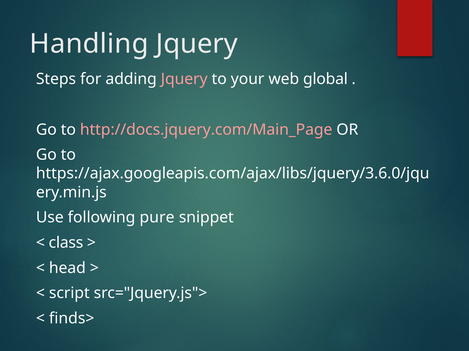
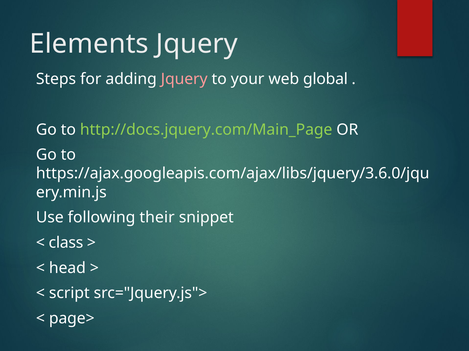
Handling: Handling -> Elements (89, 44)
http://docs.jquery.com/Main_Page colour: pink -> light green (206, 130)
pure: pure -> their (157, 218)
finds>: finds> -> page> (72, 319)
